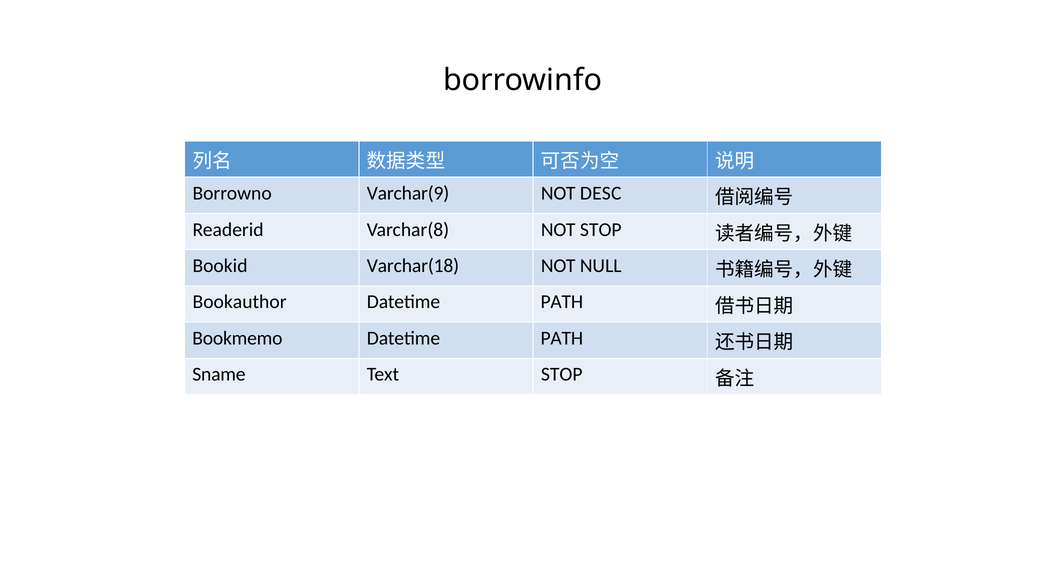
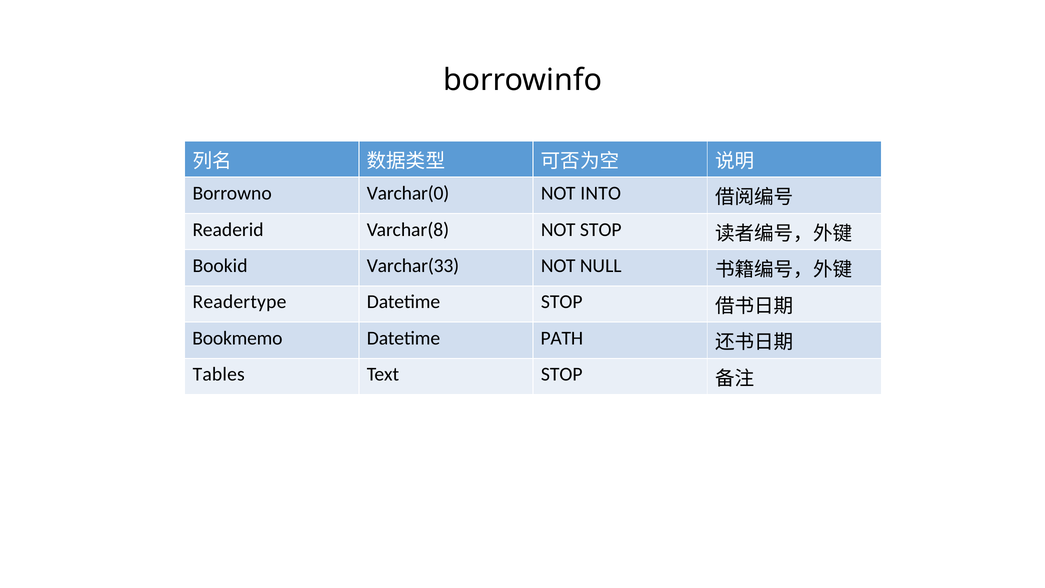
Varchar(9: Varchar(9 -> Varchar(0 (408, 193)
DESC: DESC -> INTO (601, 193)
Varchar(18: Varchar(18 -> Varchar(33 (413, 266)
Bookauthor: Bookauthor -> Readertype (240, 302)
PATH: PATH -> STOP (562, 302)
Sname: Sname -> Tables (219, 374)
